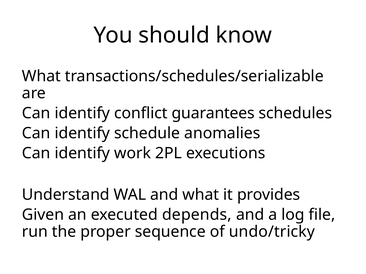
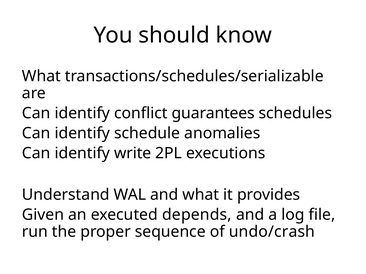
work: work -> write (133, 153)
undo/tricky: undo/tricky -> undo/crash (272, 232)
